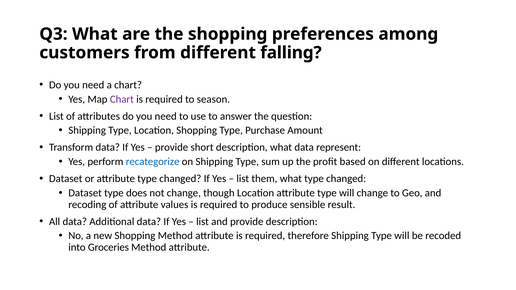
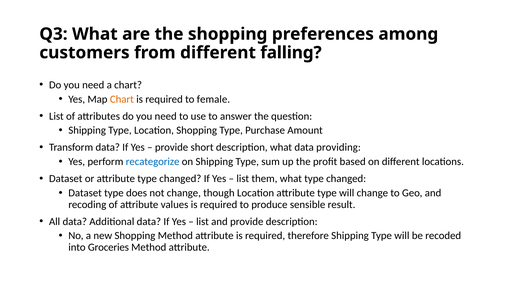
Chart colour: purple -> orange (122, 99)
season: season -> female (213, 99)
represent: represent -> providing (339, 148)
